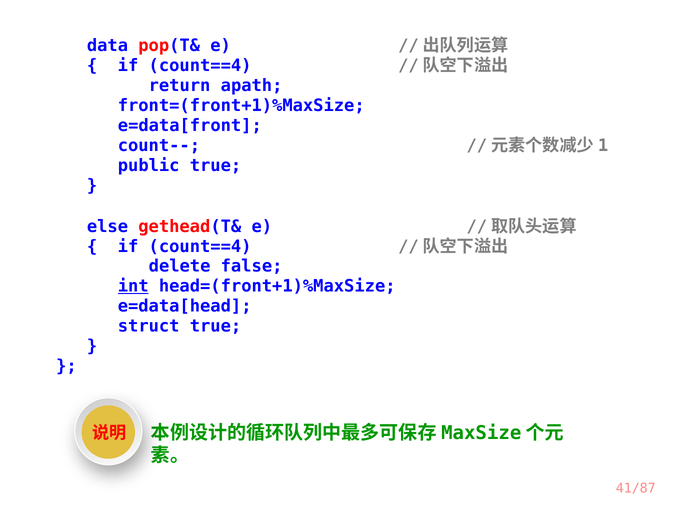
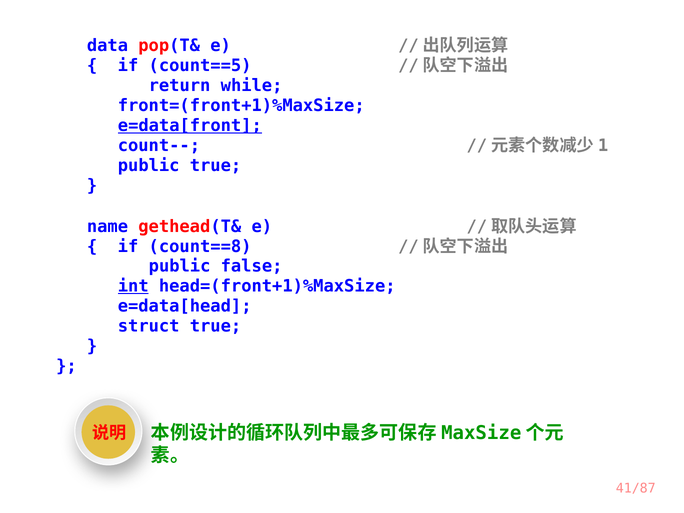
count==4: count==4 -> count==5 (200, 66)
apath: apath -> while (252, 86)
e=data[front underline: none -> present (190, 126)
else: else -> name (108, 226)
count==4: count==4 -> count==8 (200, 246)
delete: delete -> public (180, 266)
